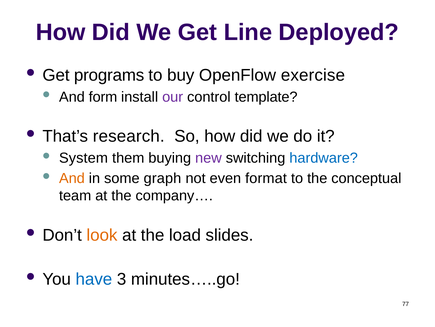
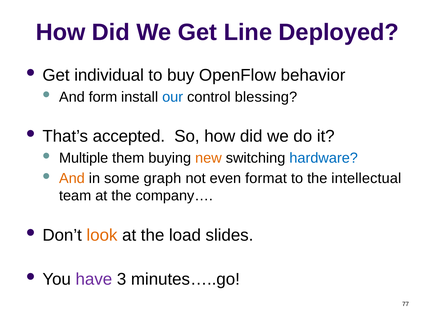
programs: programs -> individual (109, 75)
exercise: exercise -> behavior (313, 75)
our colour: purple -> blue (173, 97)
template: template -> blessing (266, 97)
research: research -> accepted (129, 136)
System: System -> Multiple (84, 158)
new colour: purple -> orange (208, 158)
conceptual: conceptual -> intellectual (366, 178)
have colour: blue -> purple (94, 279)
